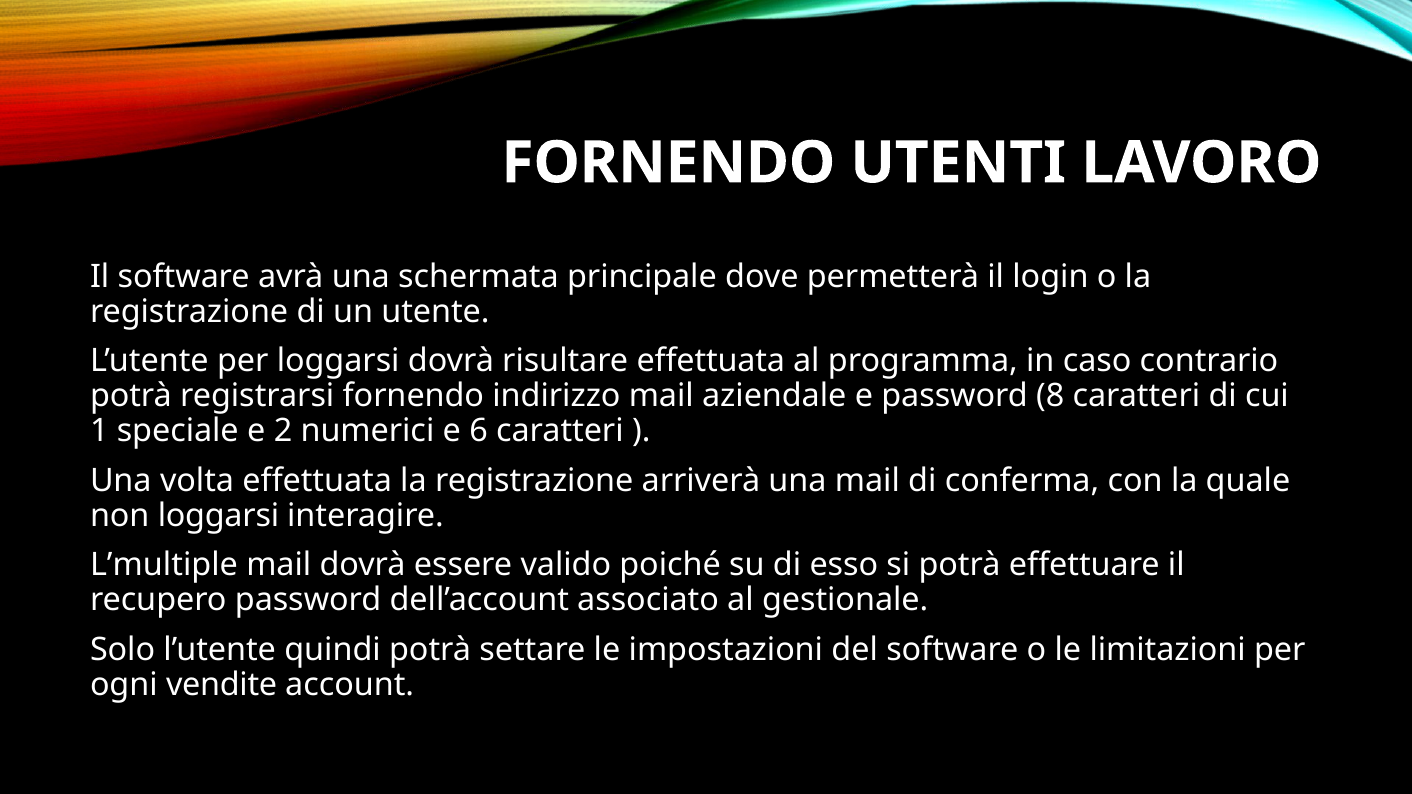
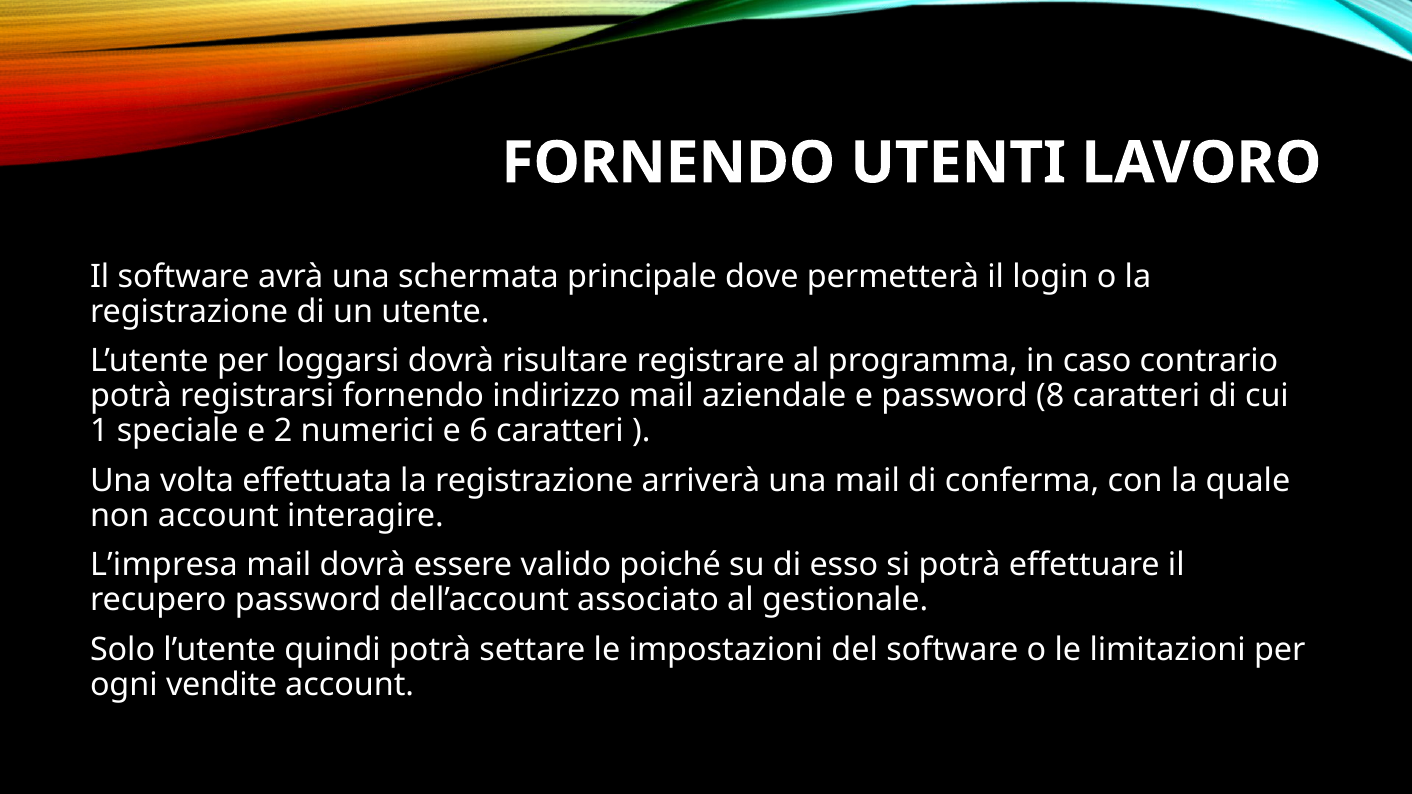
risultare effettuata: effettuata -> registrare (711, 361)
non loggarsi: loggarsi -> account (218, 516)
L’multiple: L’multiple -> L’impresa (164, 565)
